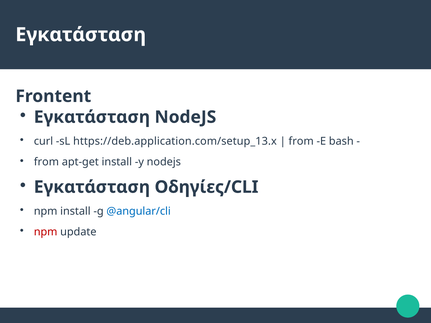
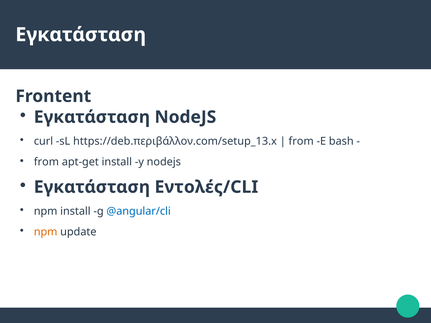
https://deb.application.com/setup_13.x: https://deb.application.com/setup_13.x -> https://deb.περιβάλλον.com/setup_13.x (175, 141)
Οδηγίες/CLI: Οδηγίες/CLI -> Εντολές/CLI (206, 187)
npm colour: red -> orange (46, 232)
